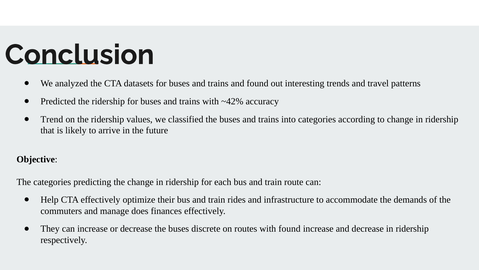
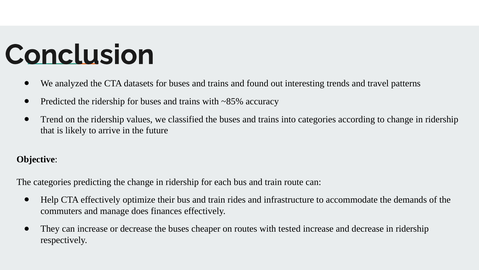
~42%: ~42% -> ~85% (232, 101)
discrete: discrete -> cheaper (206, 228)
with found: found -> tested (289, 228)
